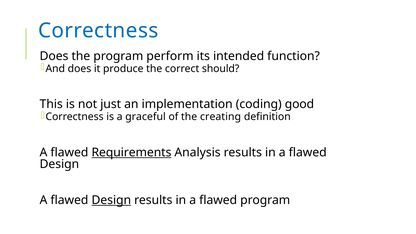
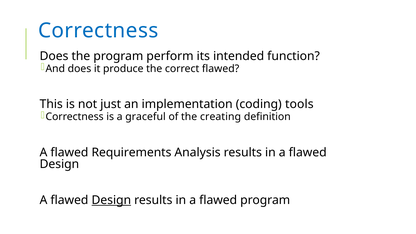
correct should: should -> flawed (221, 69)
good: good -> tools (299, 104)
Requirements underline: present -> none (131, 152)
